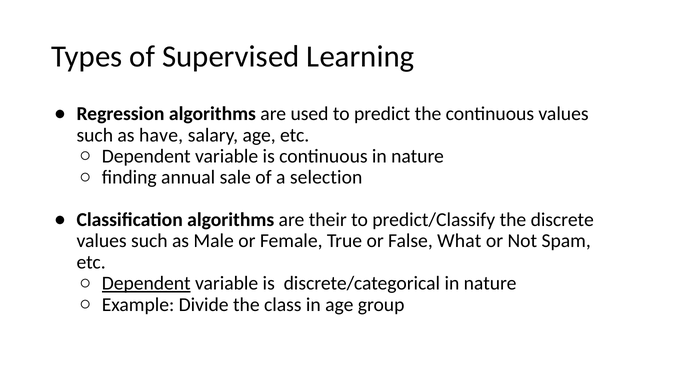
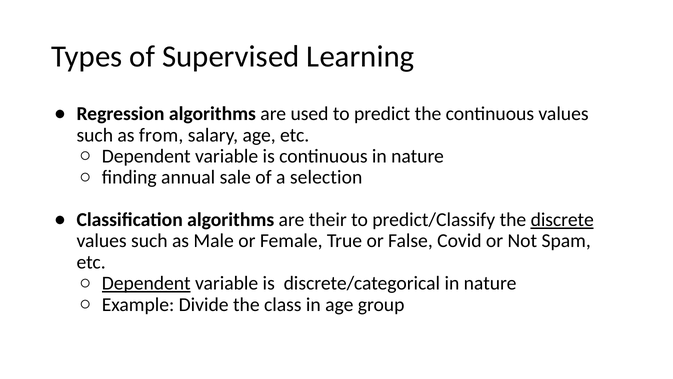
have: have -> from (161, 135)
discrete underline: none -> present (562, 220)
What: What -> Covid (459, 241)
